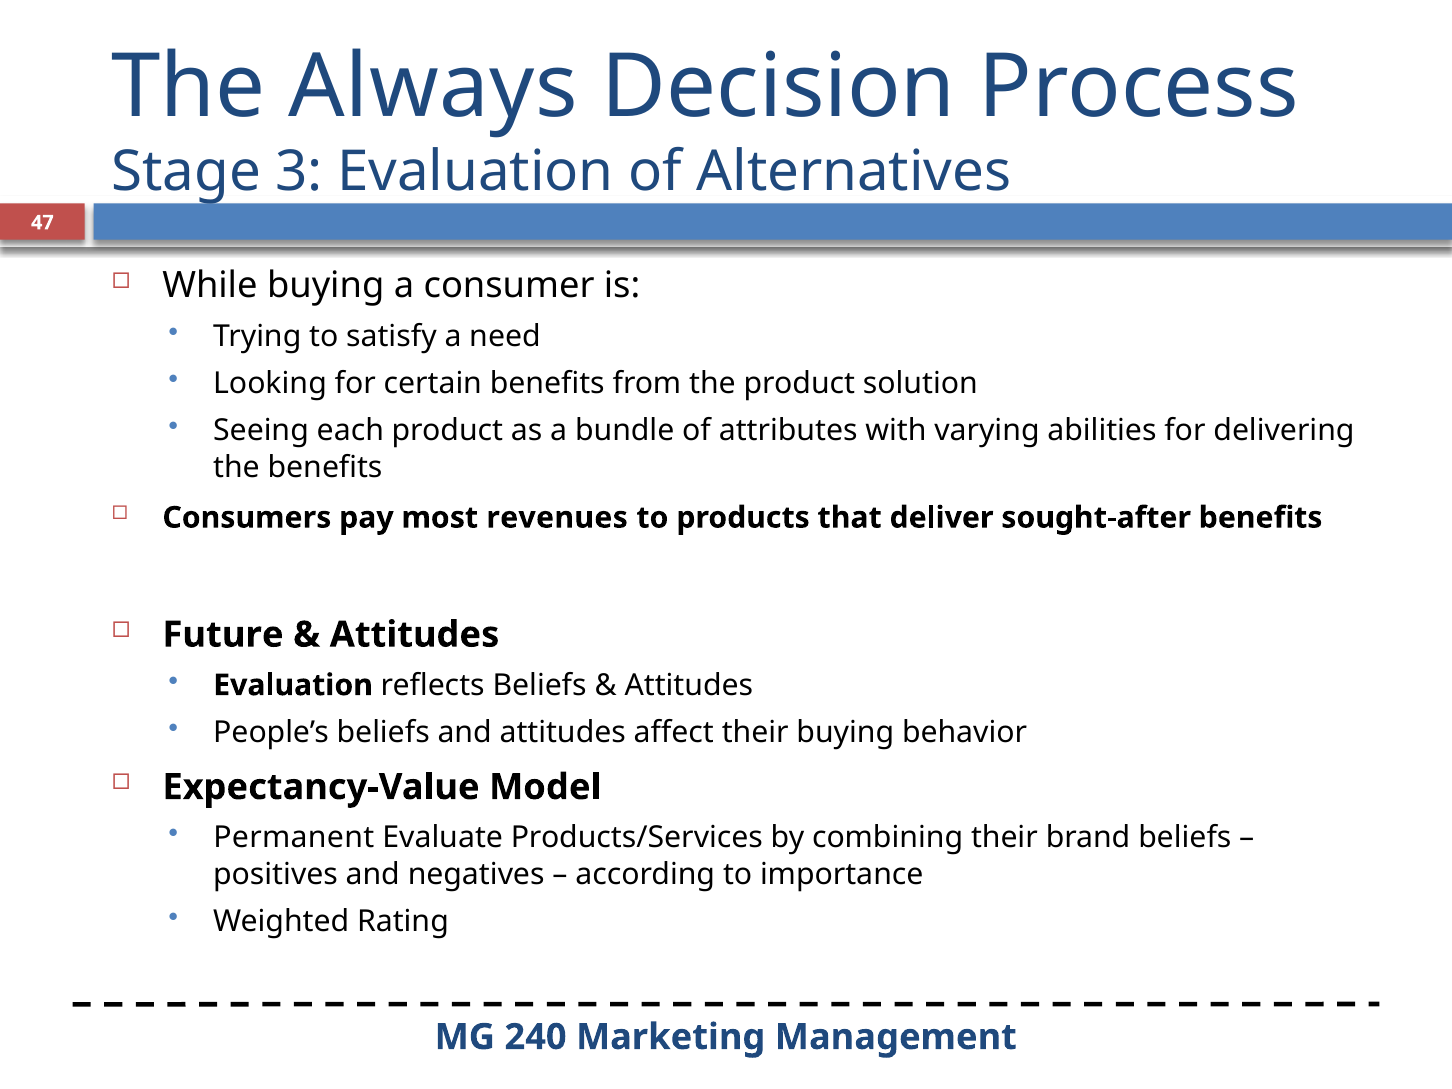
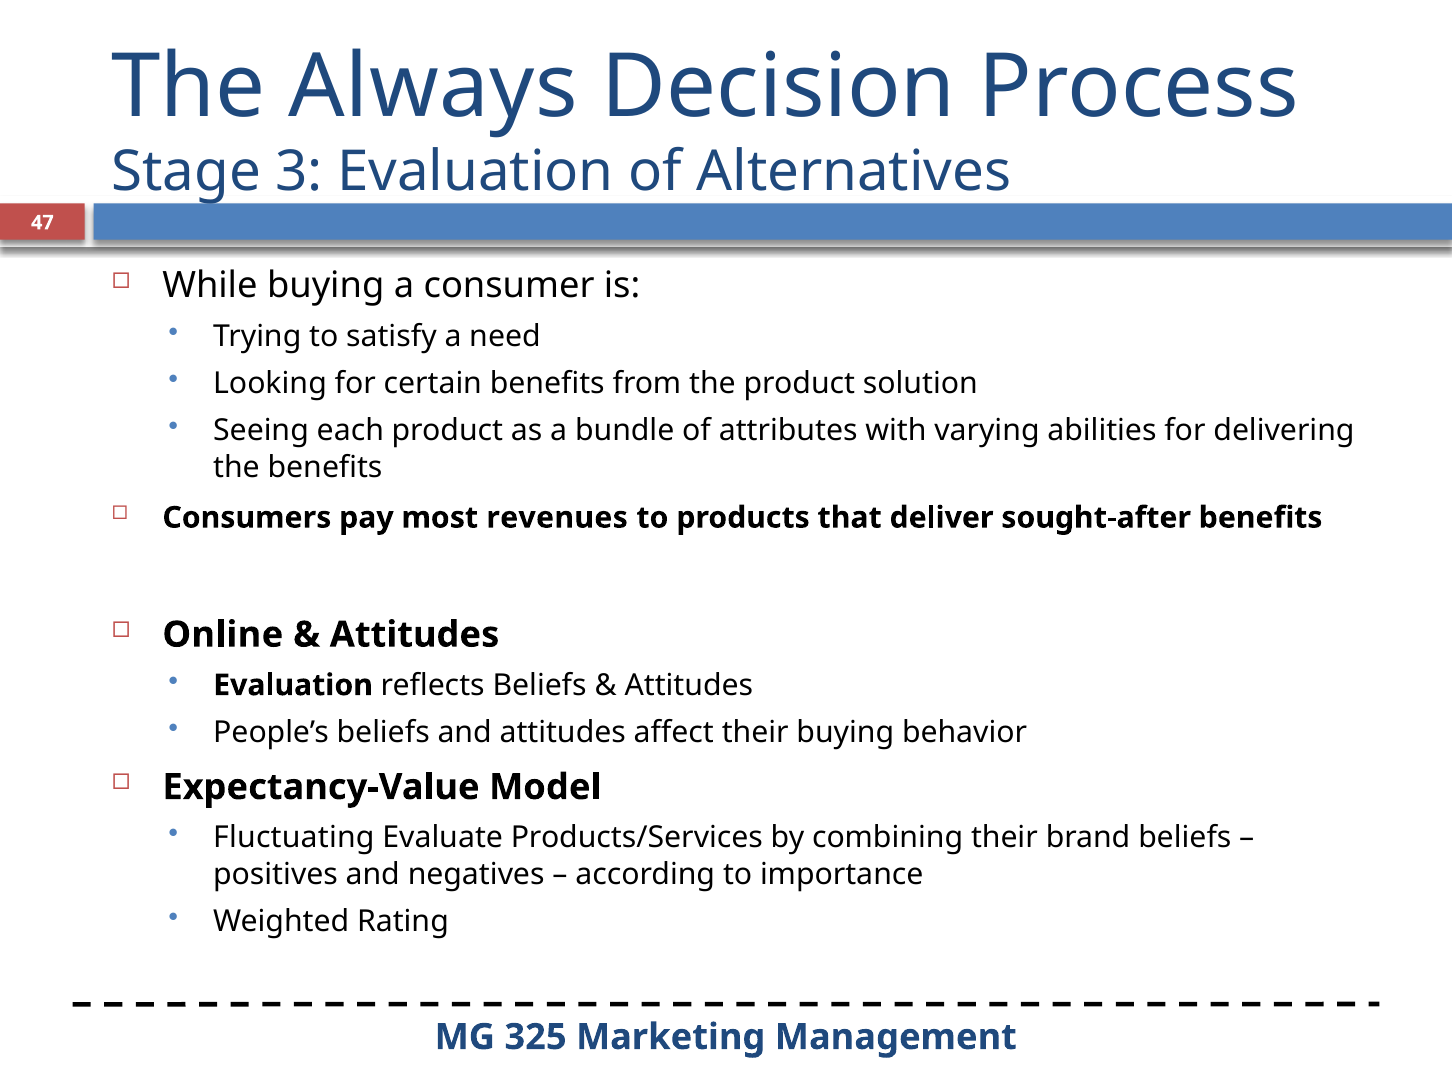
Future: Future -> Online (223, 635)
Permanent: Permanent -> Fluctuating (294, 838)
240: 240 -> 325 (536, 1037)
